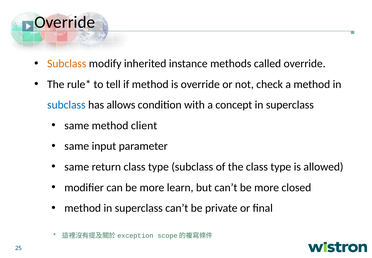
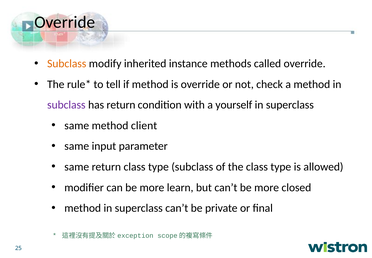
subclass colour: blue -> purple (66, 105)
has allows: allows -> return (121, 105)
concept: concept -> yourself (234, 105)
